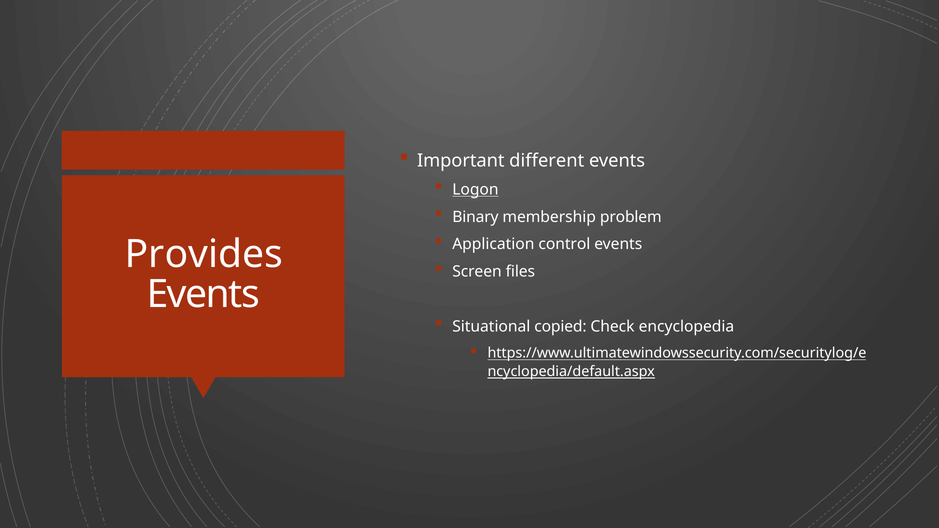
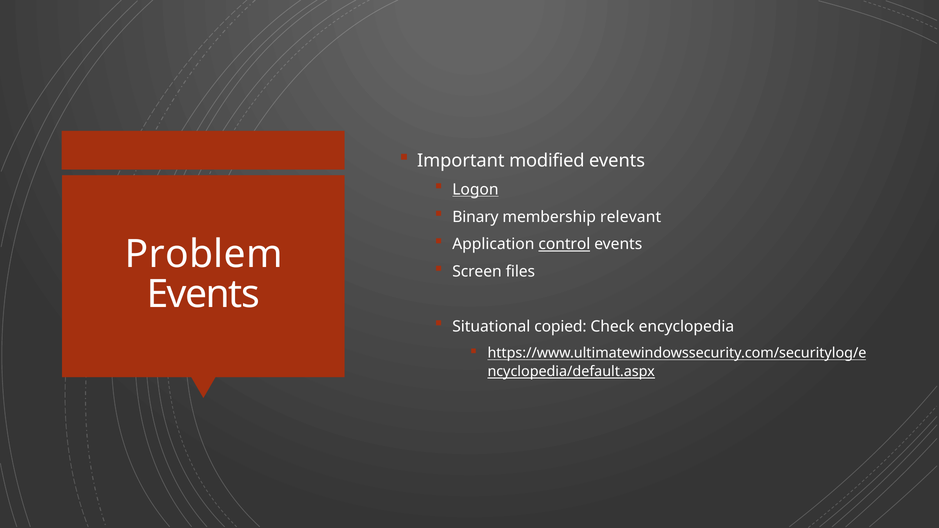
different: different -> modified (547, 161)
problem: problem -> relevant (631, 217)
control underline: none -> present (564, 244)
Provides: Provides -> Problem (204, 255)
